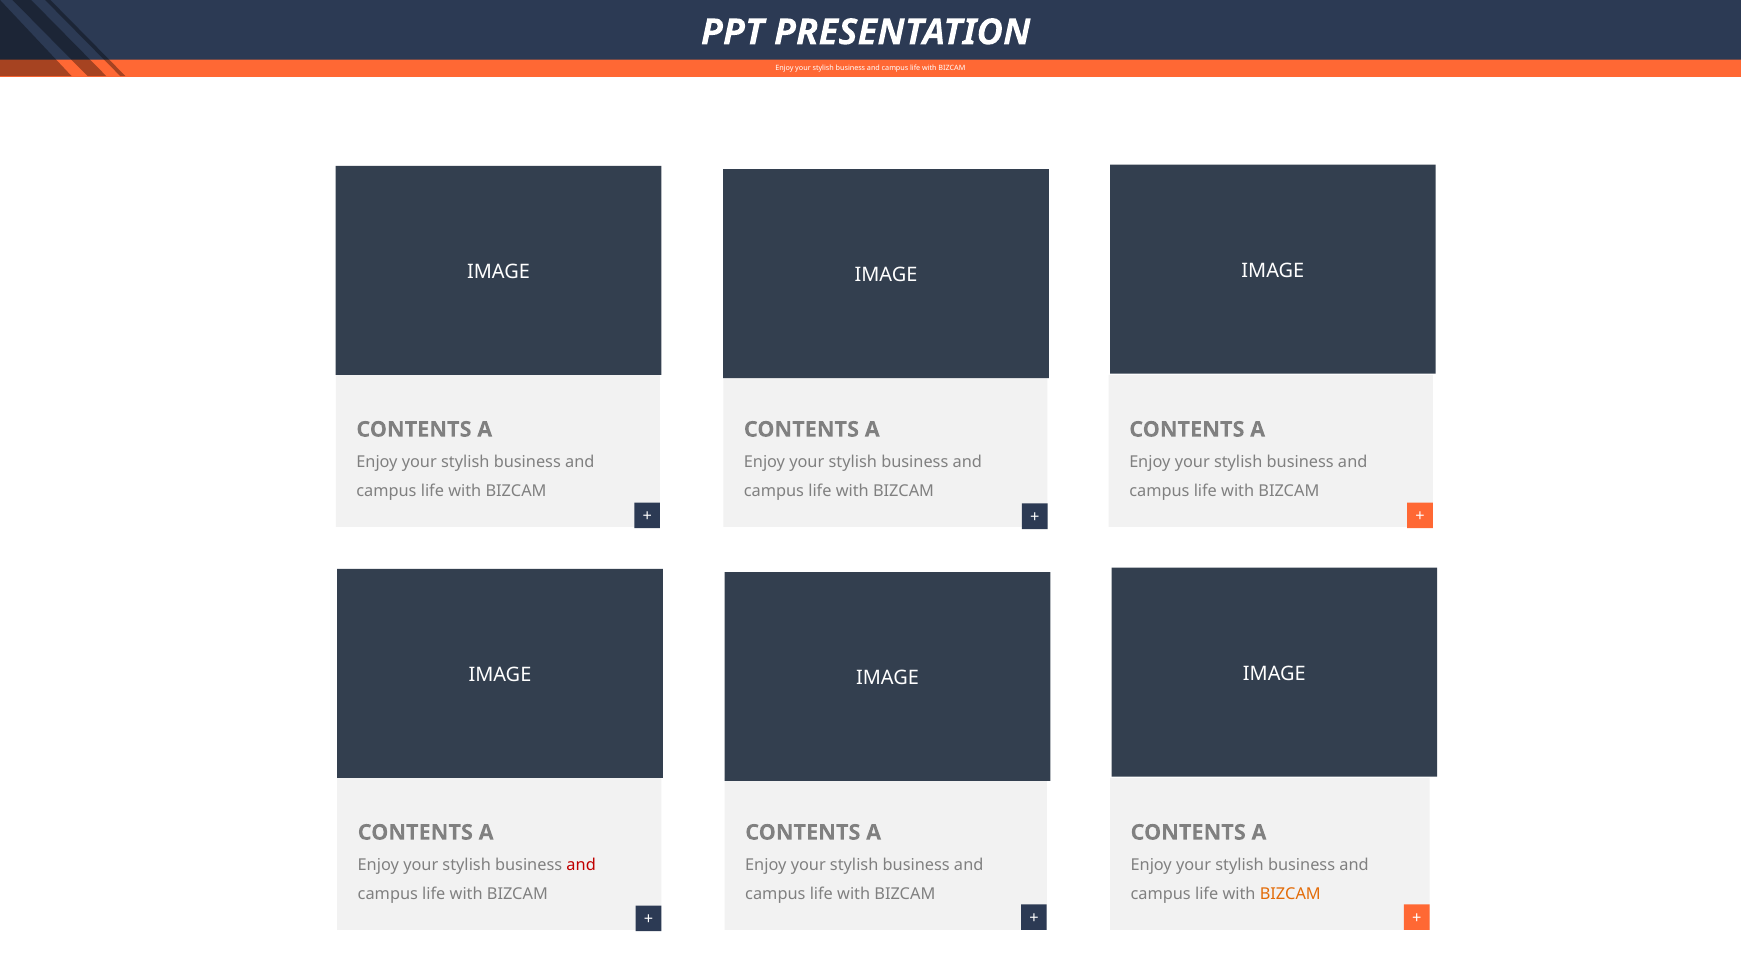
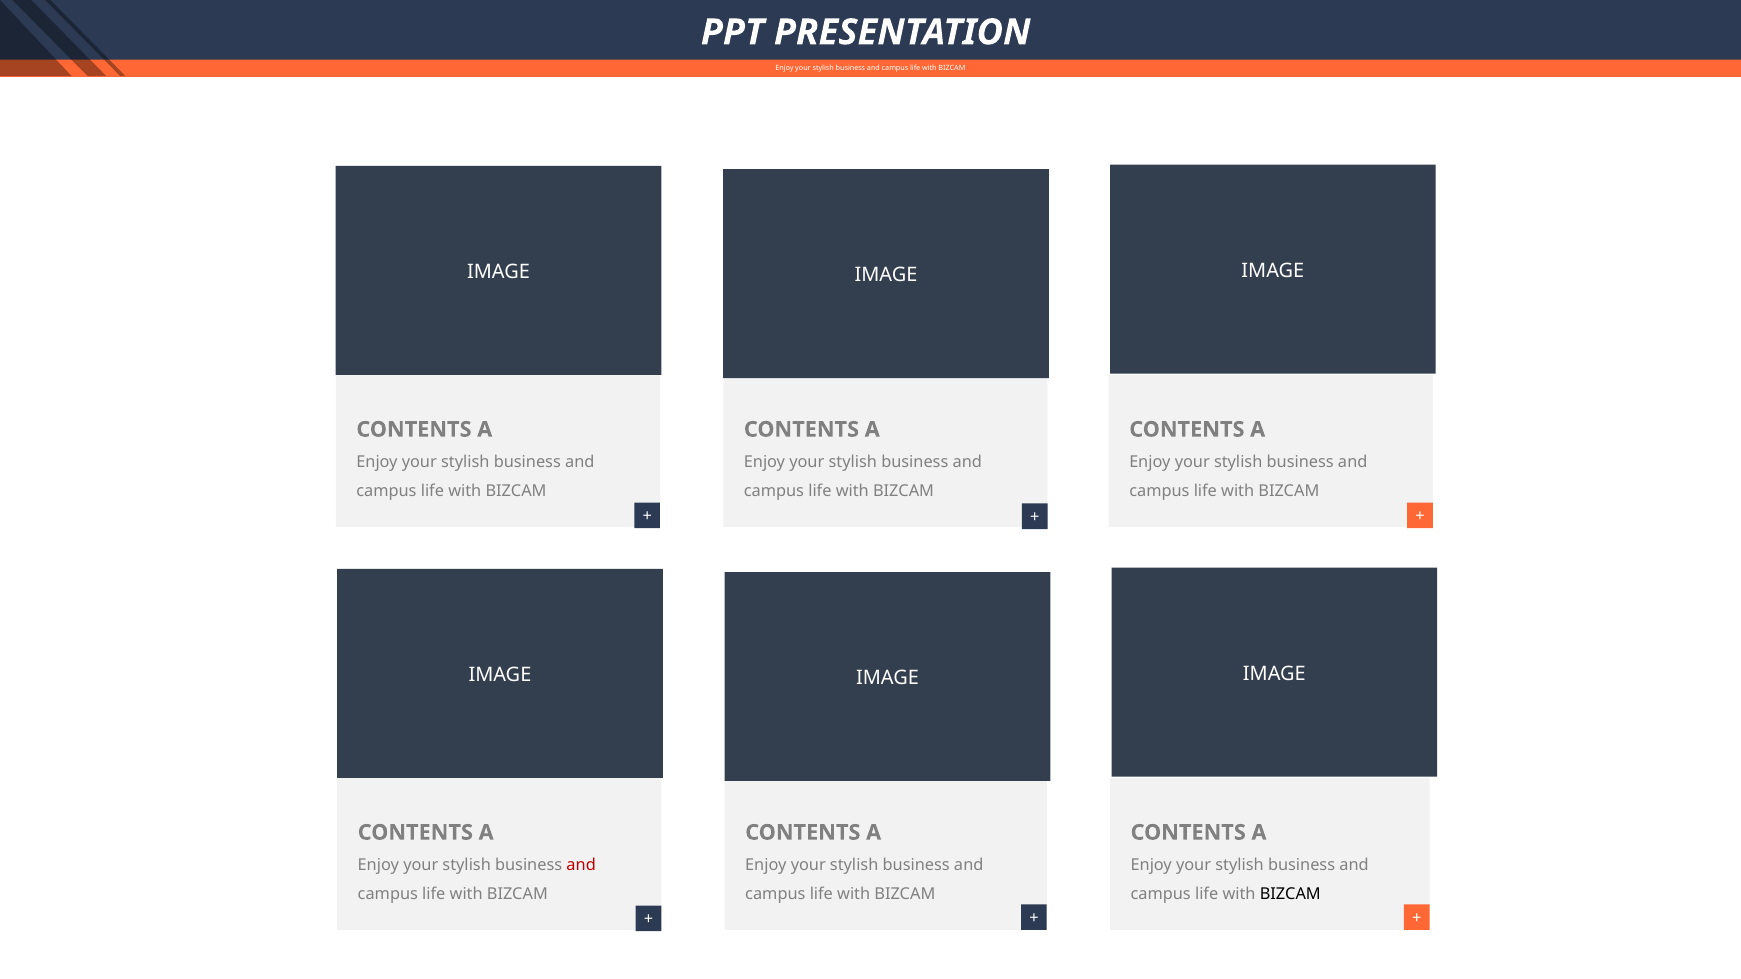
BIZCAM colour: orange -> black (1290, 895)
